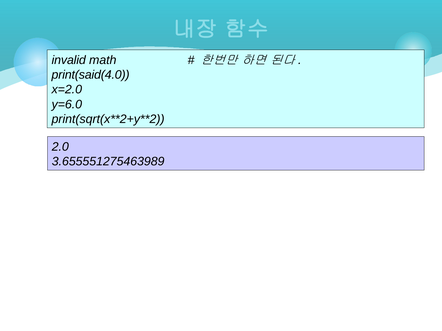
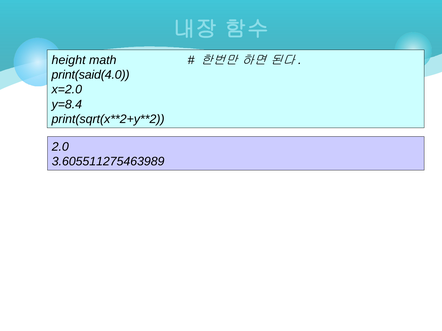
invalid: invalid -> height (69, 60)
y=6.0: y=6.0 -> y=8.4 (67, 104)
3.655551275463989: 3.655551275463989 -> 3.605511275463989 (108, 162)
